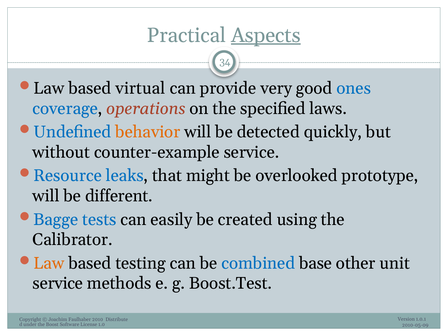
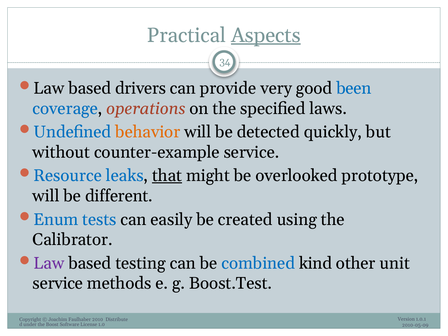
virtual: virtual -> drivers (141, 88)
ones: ones -> been (354, 88)
that underline: none -> present (167, 176)
Bagge: Bagge -> Enum (56, 219)
Law colour: orange -> purple (49, 263)
base: base -> kind (316, 263)
